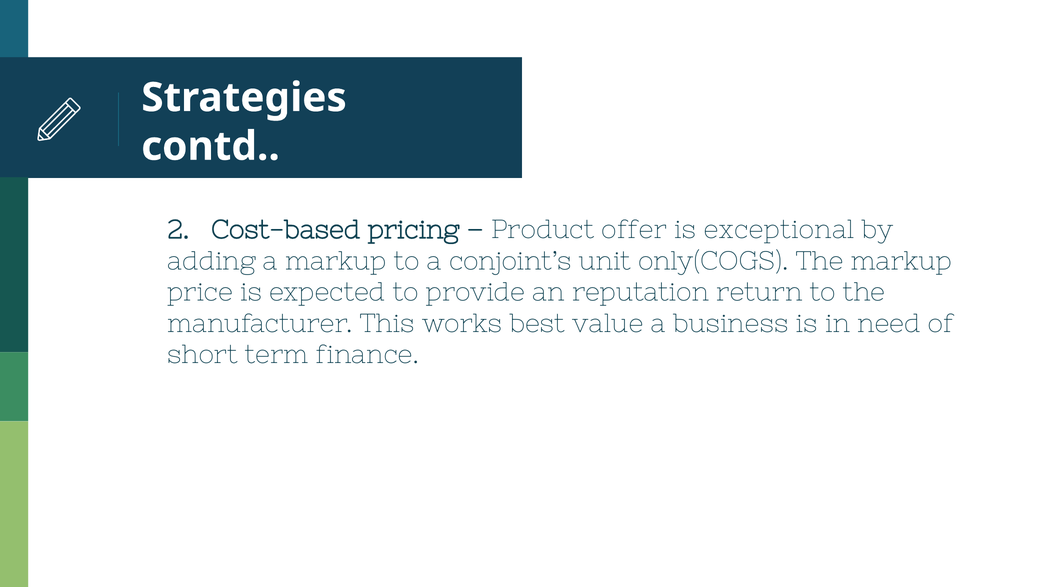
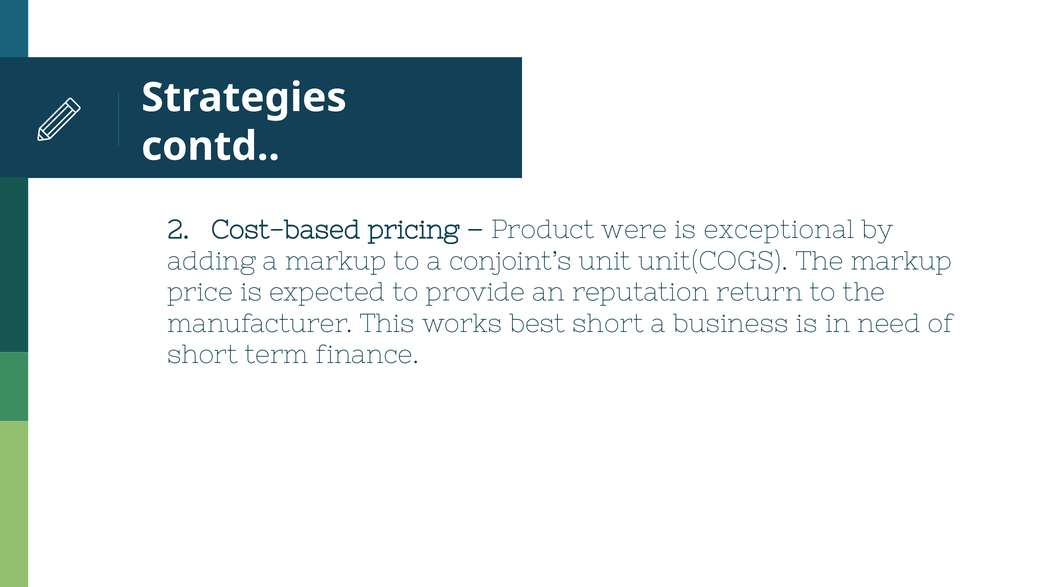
offer: offer -> were (634, 230)
only(COGS: only(COGS -> unit(COGS (713, 261)
best value: value -> short (608, 324)
